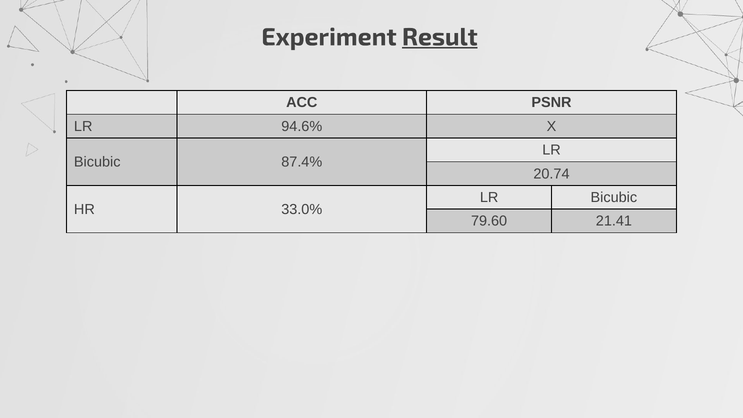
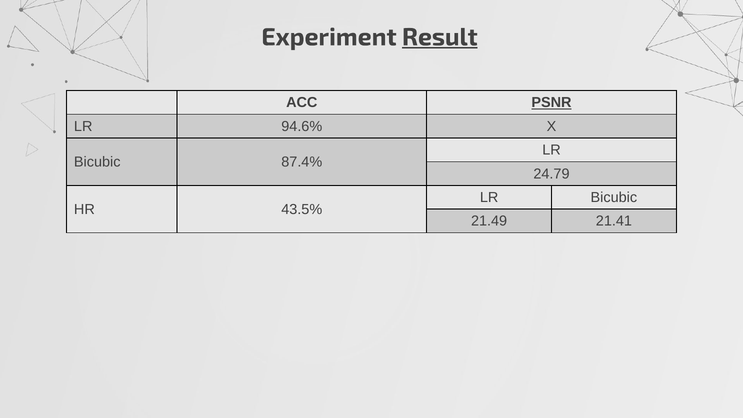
PSNR underline: none -> present (551, 103)
20.74: 20.74 -> 24.79 (551, 174)
33.0%: 33.0% -> 43.5% (302, 209)
79.60: 79.60 -> 21.49 (489, 221)
